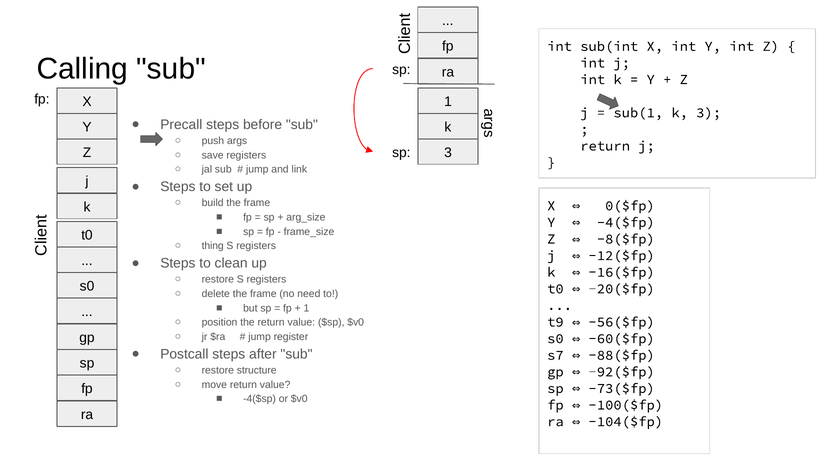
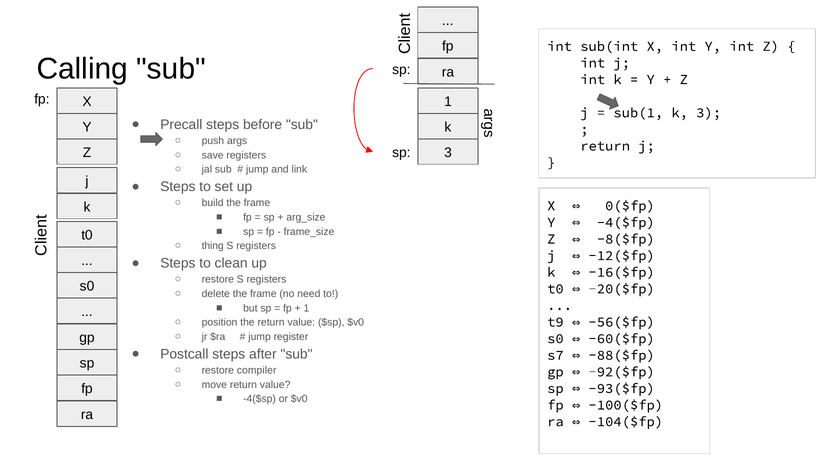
structure: structure -> compiler (257, 370)
-73($fp: -73($fp -> -93($fp (622, 388)
